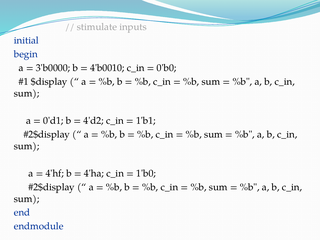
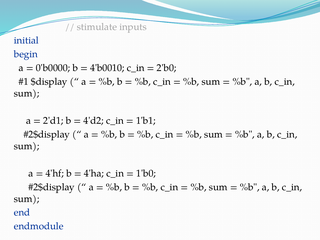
3'b0000: 3'b0000 -> 0'b0000 (53, 68)
0'b0: 0'b0 -> 2'b0 (167, 68)
0'd1: 0'd1 -> 2'd1 (53, 121)
